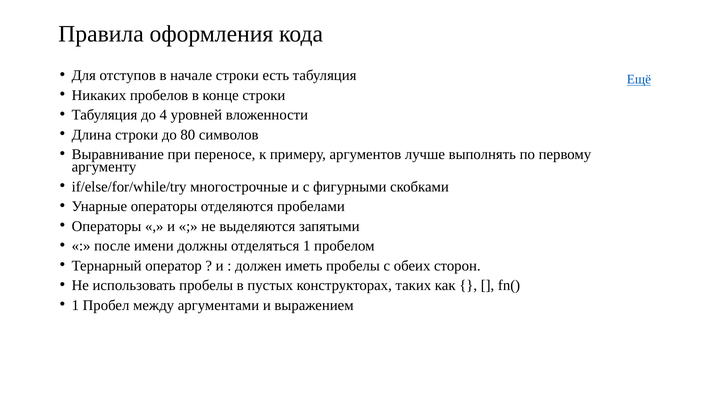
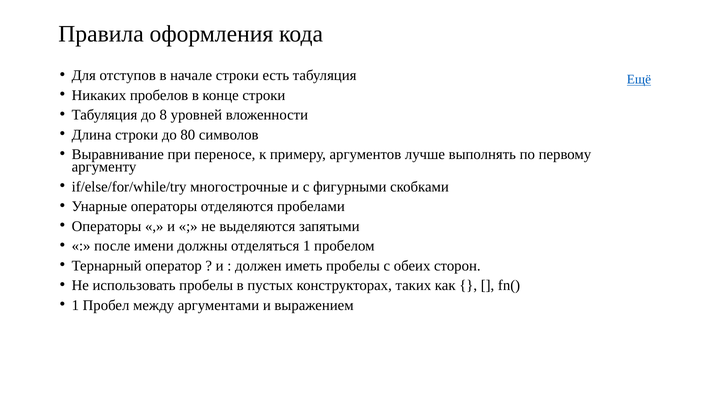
4: 4 -> 8 (163, 115)
